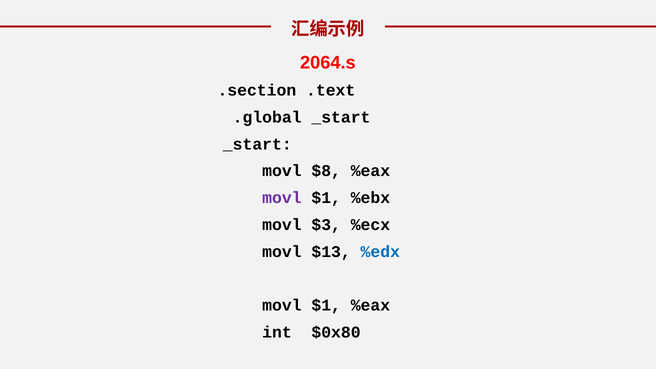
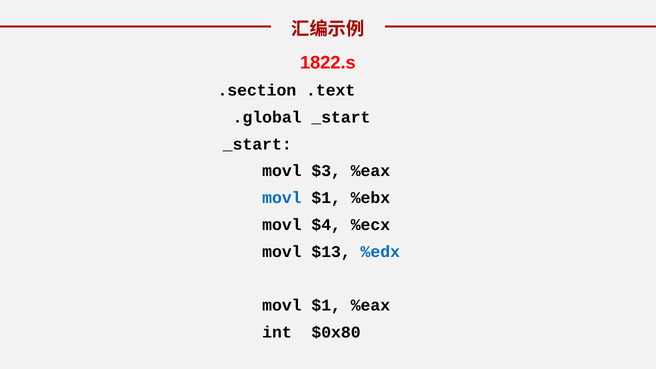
2064.s: 2064.s -> 1822.s (328, 63)
$8: $8 -> $3 (326, 171)
movl colour: purple -> blue (282, 198)
$3: $3 -> $4 (326, 225)
